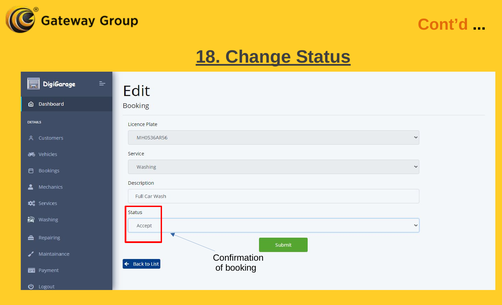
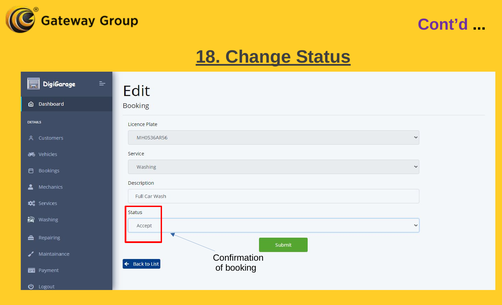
Cont’d colour: orange -> purple (443, 25)
